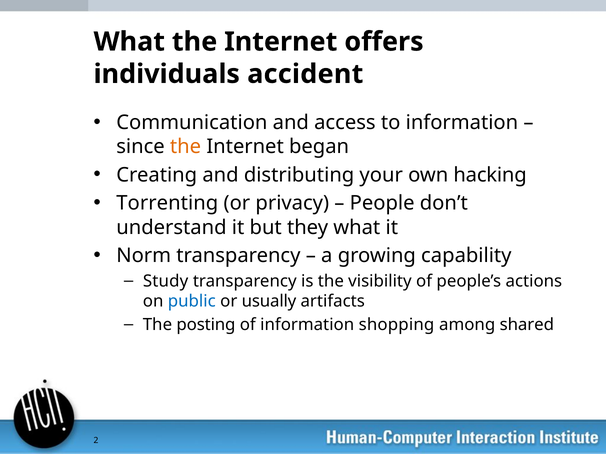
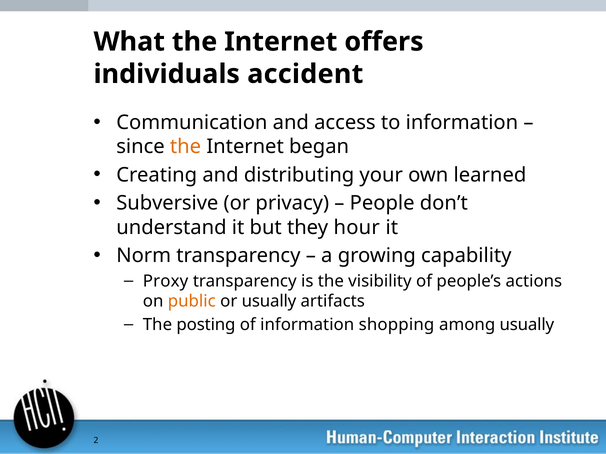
hacking: hacking -> learned (490, 175)
Torrenting: Torrenting -> Subversive (167, 203)
they what: what -> hour (357, 228)
Study: Study -> Proxy (166, 281)
public colour: blue -> orange (192, 301)
among shared: shared -> usually (527, 325)
